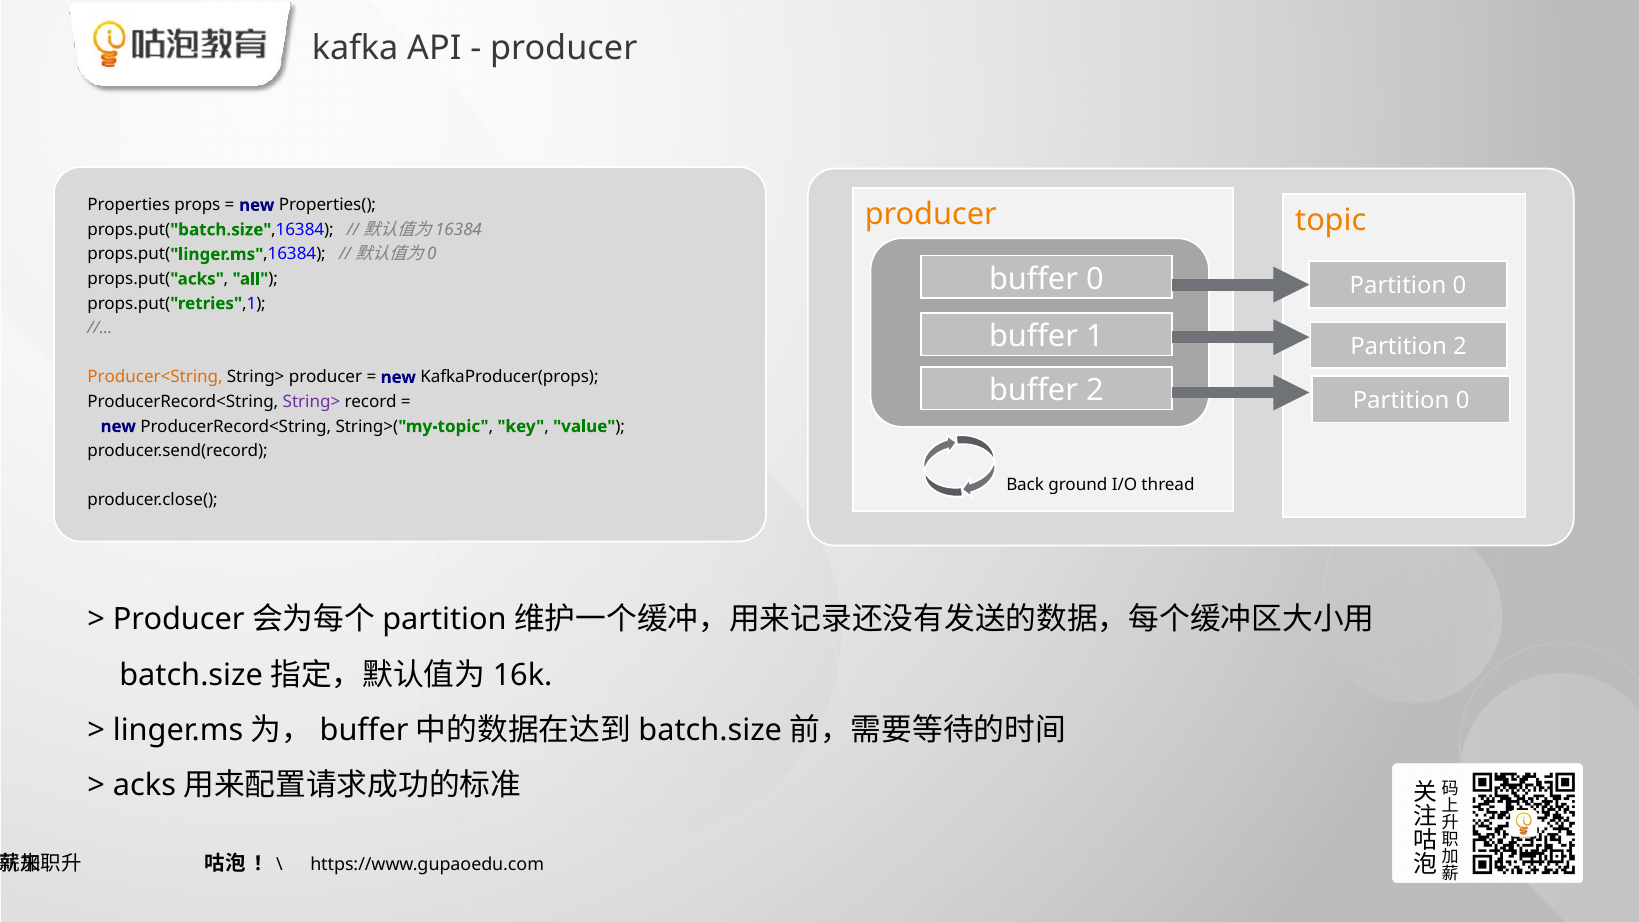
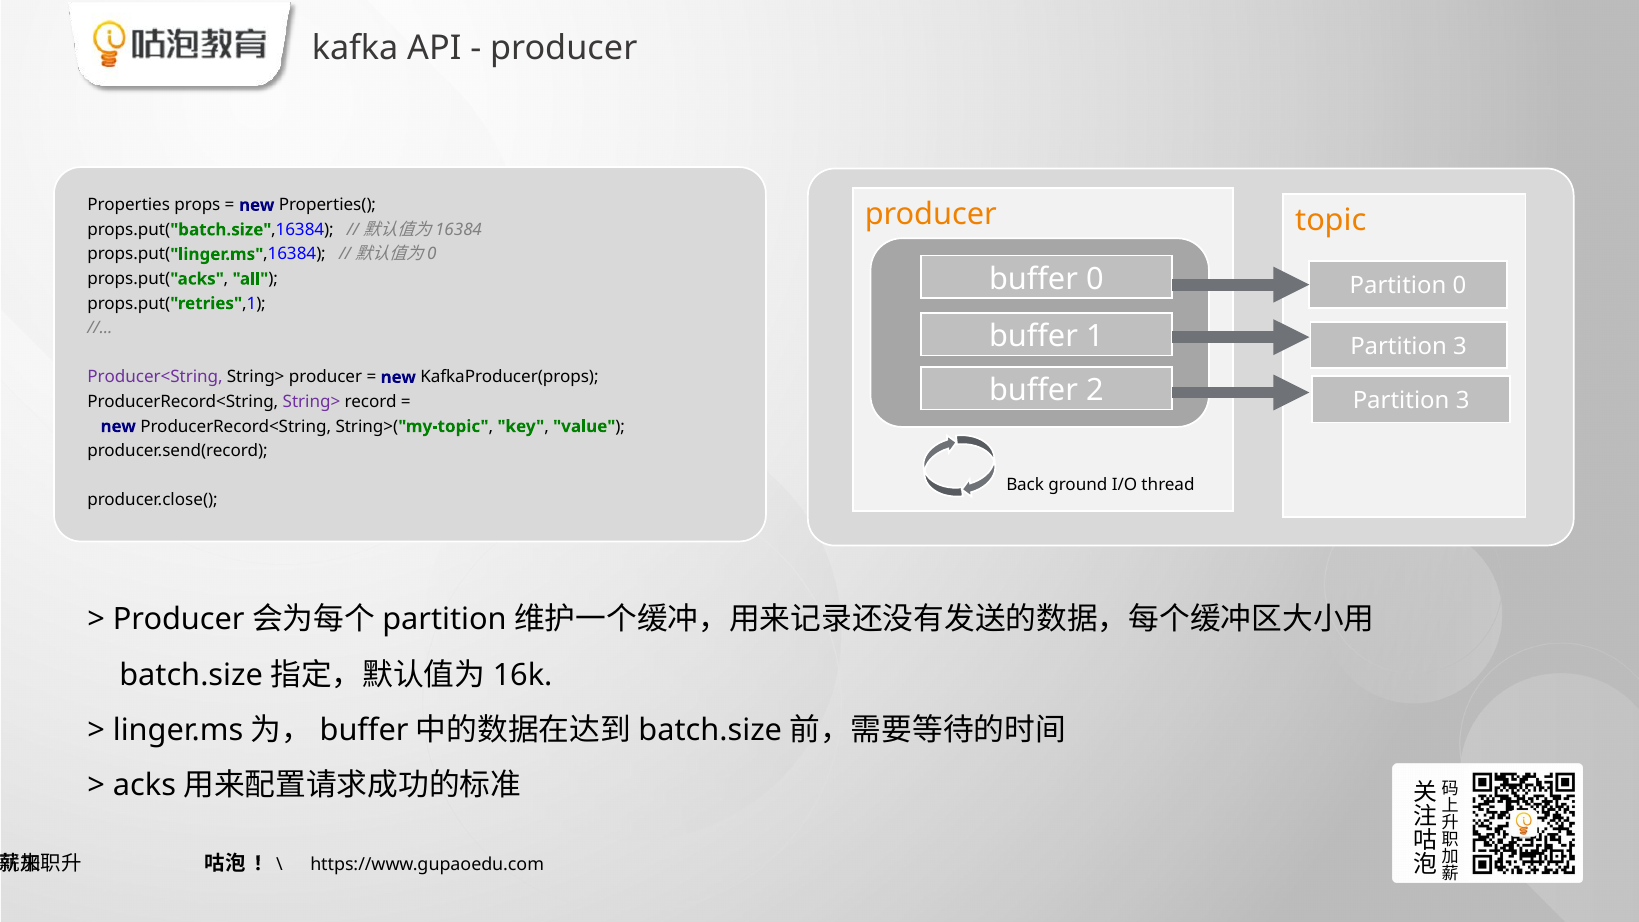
2: 2 -> 3 (1460, 346)
Producer<String colour: orange -> purple (155, 377)
0: 0 -> 3 (1463, 401)
